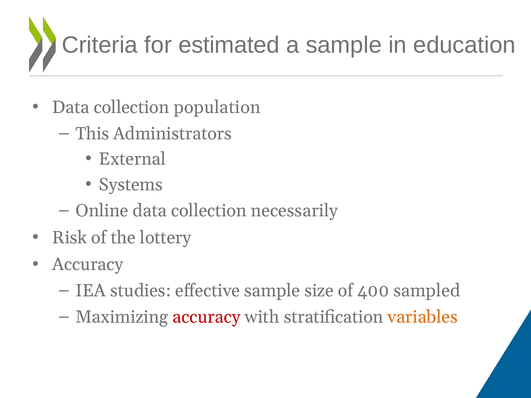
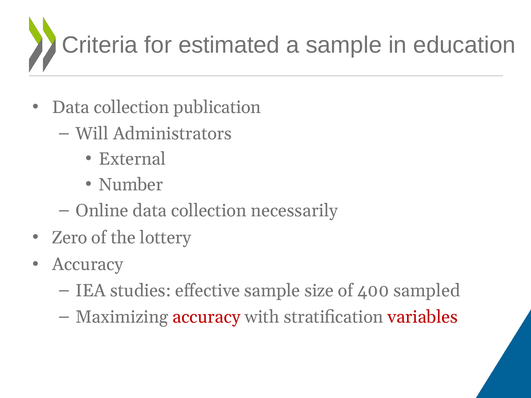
population: population -> publication (217, 108)
This: This -> Will (92, 134)
Systems: Systems -> Number (131, 185)
Risk: Risk -> Zero (70, 238)
variables colour: orange -> red (423, 317)
